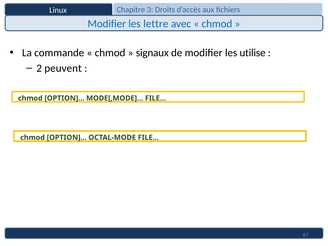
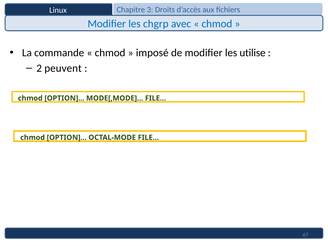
lettre: lettre -> chgrp (156, 24)
signaux: signaux -> imposé (152, 53)
